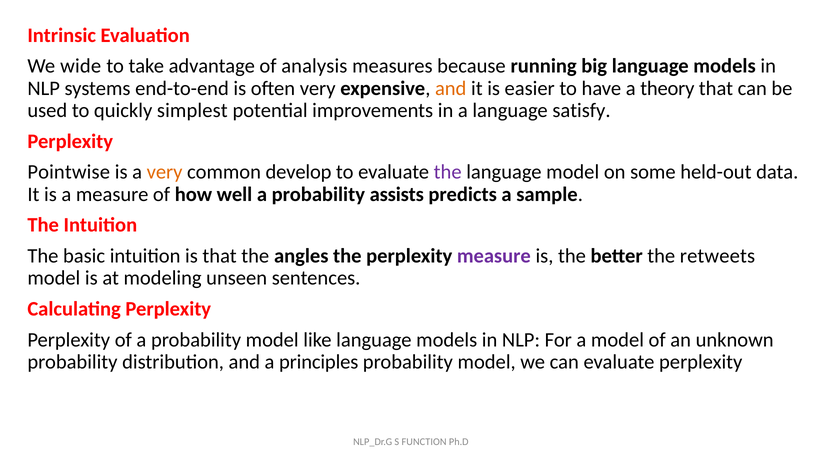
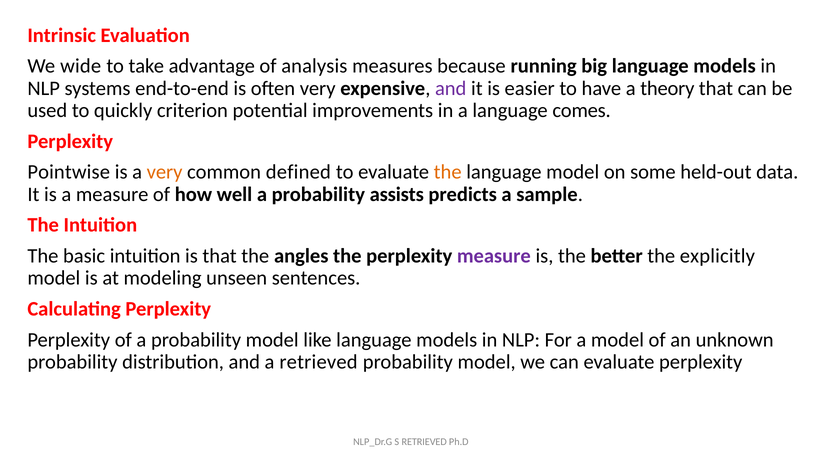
and colour: orange -> purple (451, 88)
simplest: simplest -> criterion (192, 110)
satisfy: satisfy -> comes (582, 110)
develop: develop -> defined (298, 172)
the colour: purple -> orange (448, 172)
retweets: retweets -> explicitly (717, 256)
a principles: principles -> retrieved (318, 362)
S FUNCTION: FUNCTION -> RETRIEVED (424, 441)
